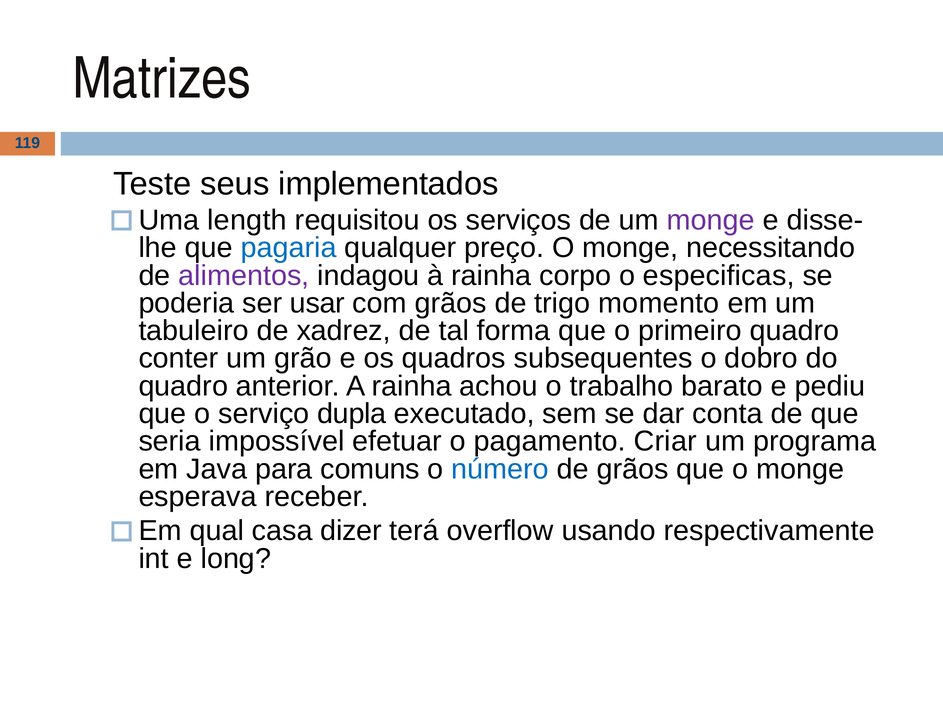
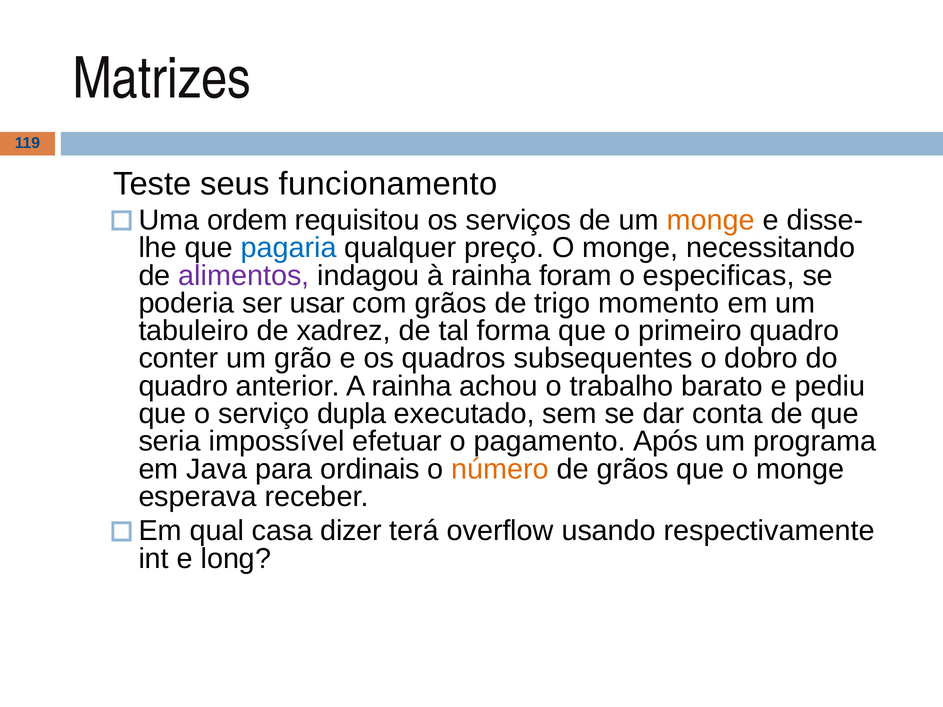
implementados: implementados -> funcionamento (388, 184)
length: length -> ordem (247, 220)
monge colour: purple -> orange (711, 220)
corpo: corpo -> foram (575, 276)
Criar: Criar -> Após (666, 442)
comuns: comuns -> ordinais (370, 469)
número colour: blue -> orange (500, 469)
